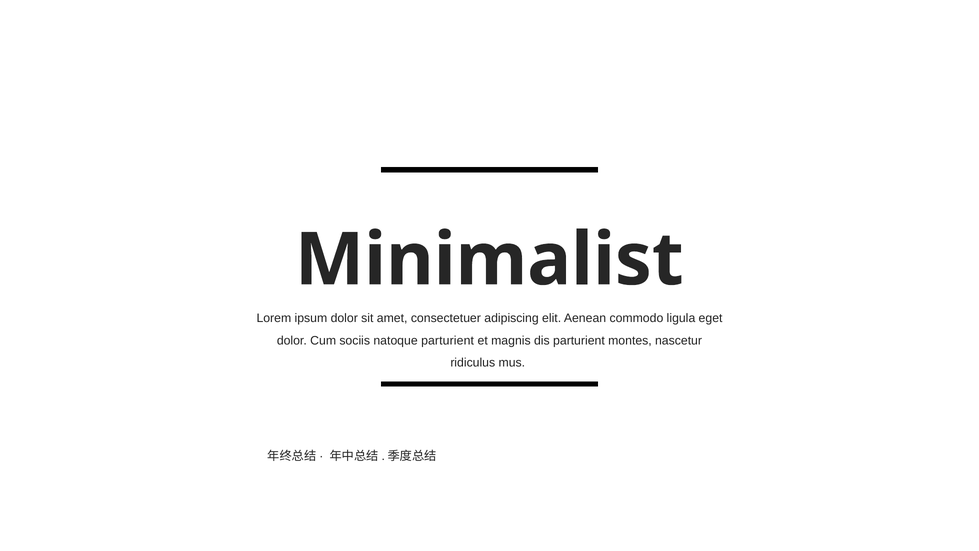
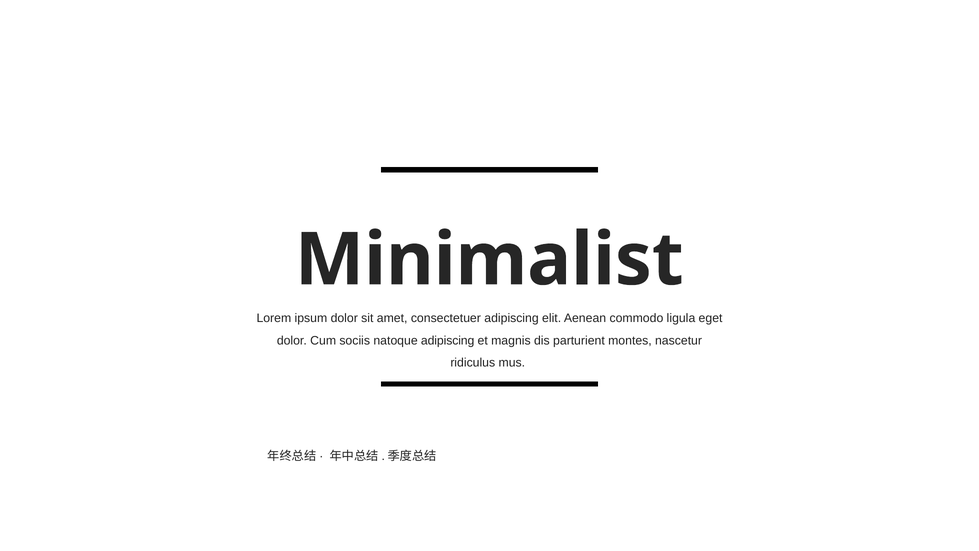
natoque parturient: parturient -> adipiscing (448, 340)
